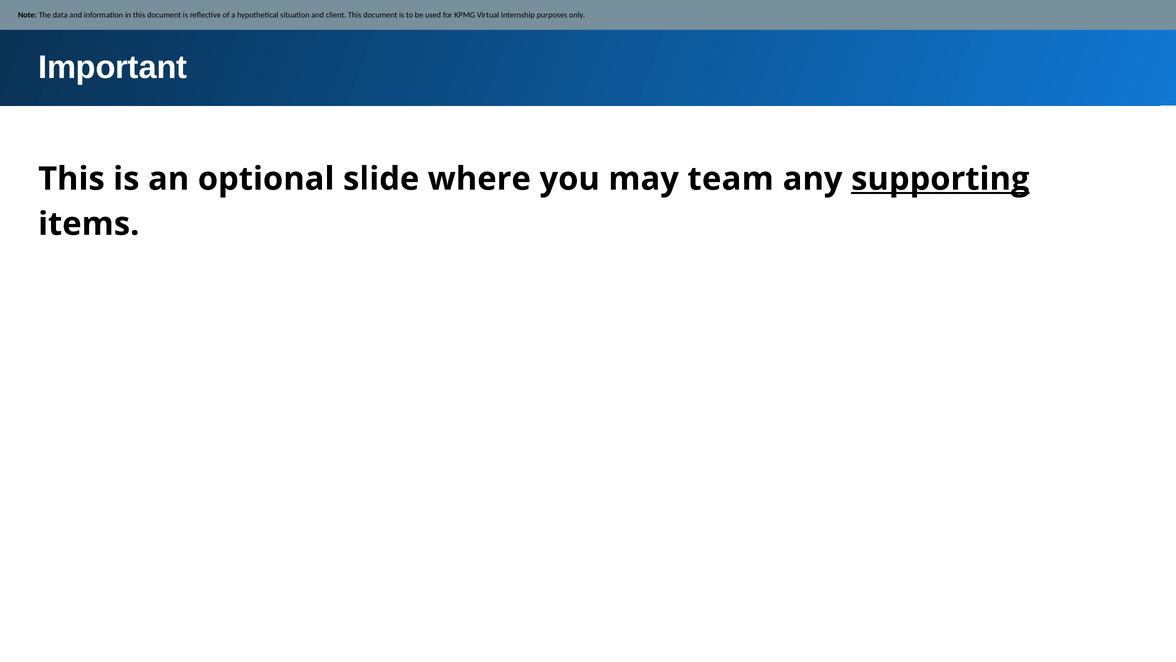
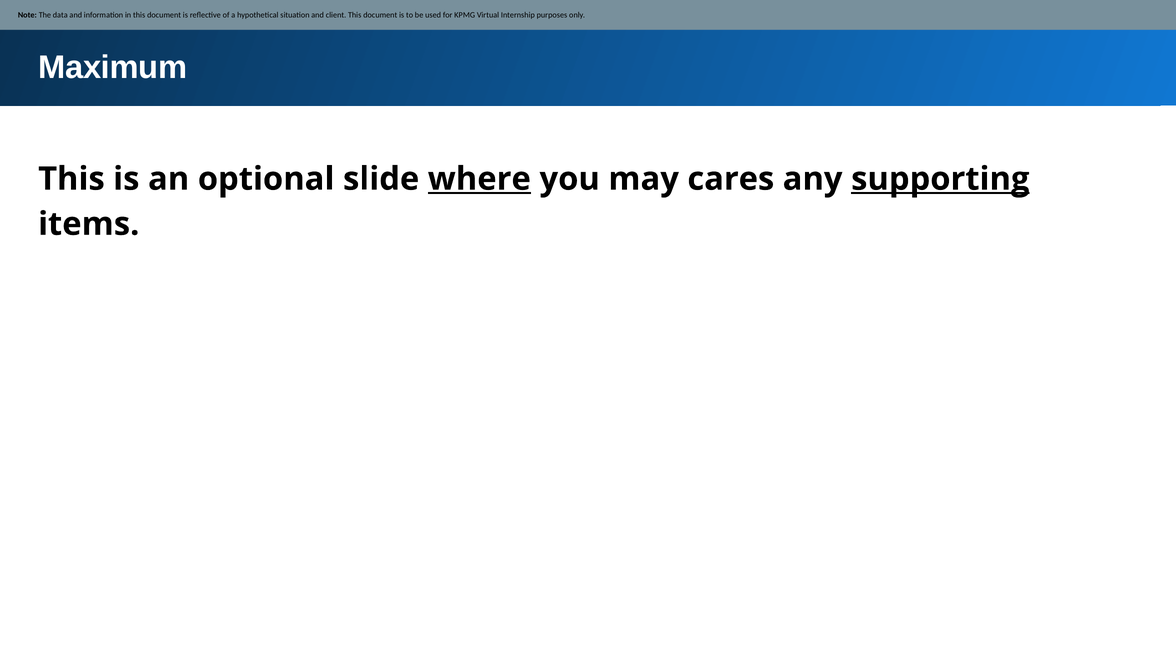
Important: Important -> Maximum (113, 68)
where underline: none -> present (479, 179)
team: team -> cares (731, 179)
